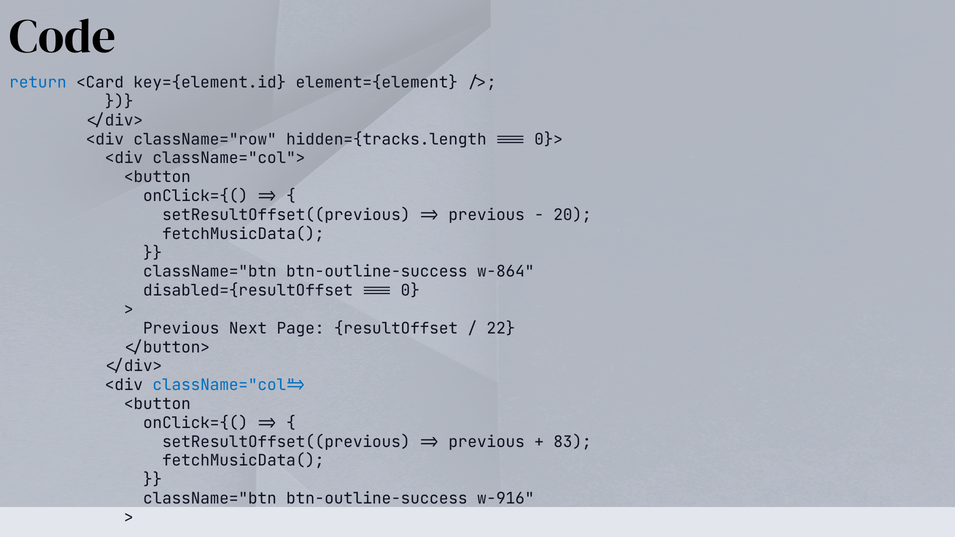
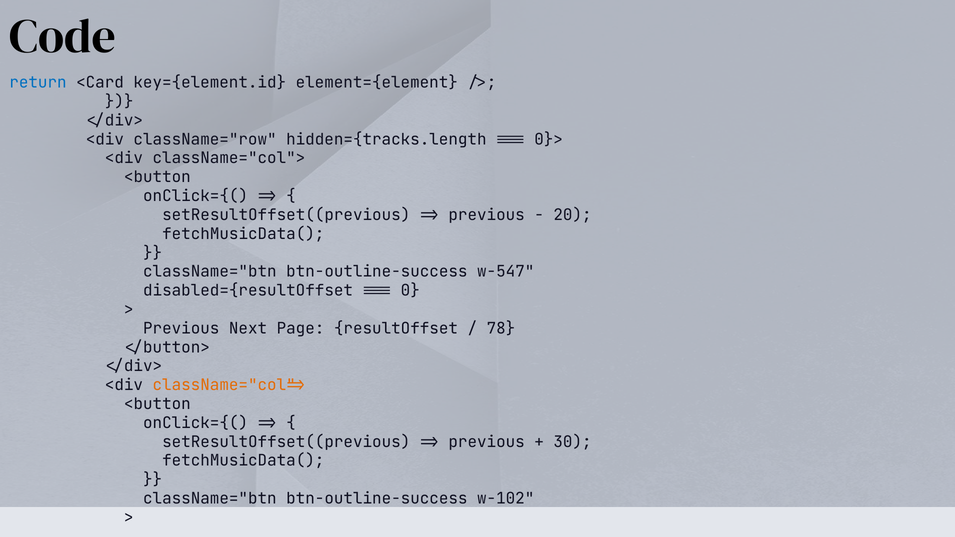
w-864: w-864 -> w-547 (506, 272)
22: 22 -> 78 (501, 329)
className="col"> colour: blue -> orange (229, 385)
83: 83 -> 30 (573, 442)
w-916: w-916 -> w-102 (506, 499)
